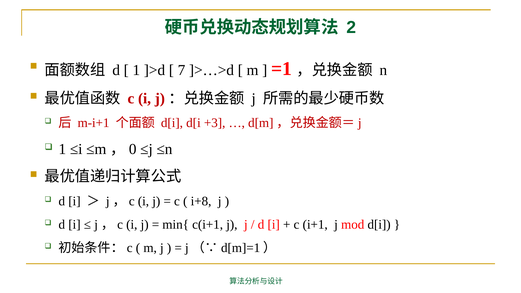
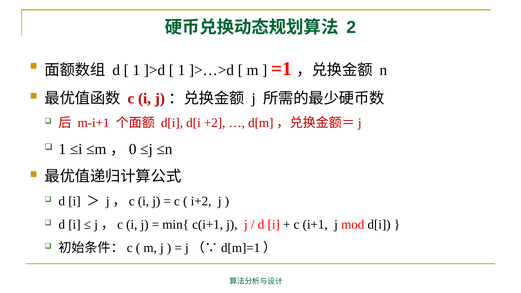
7: 7 -> 1 (181, 70)
+3: +3 -> +2 (215, 123)
i+8: i+8 -> i+2 (201, 201)
